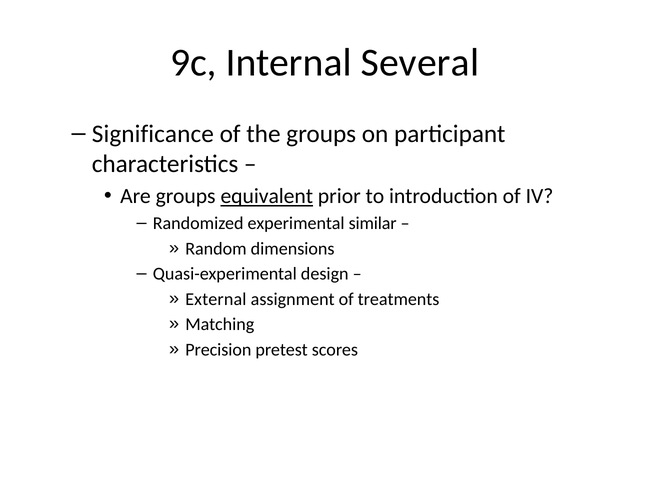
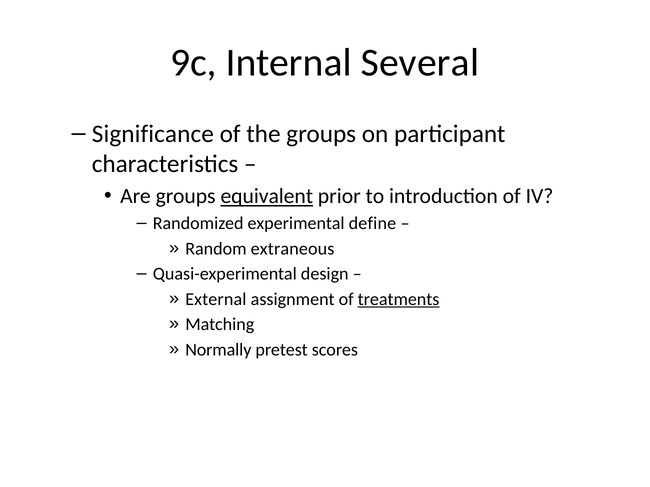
similar: similar -> define (372, 224)
dimensions: dimensions -> extraneous (293, 249)
treatments underline: none -> present (399, 300)
Precision: Precision -> Normally (218, 350)
